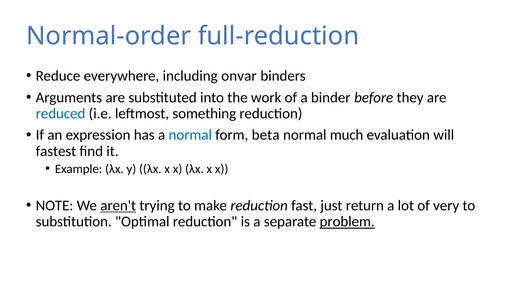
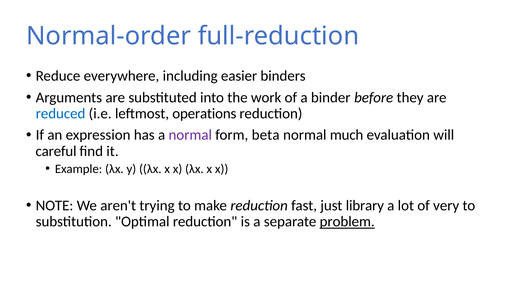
onvar: onvar -> easier (239, 76)
something: something -> operations (204, 114)
normal colour: blue -> purple (190, 135)
fastest: fastest -> careful (56, 151)
aren't underline: present -> none (118, 206)
return: return -> library (365, 206)
